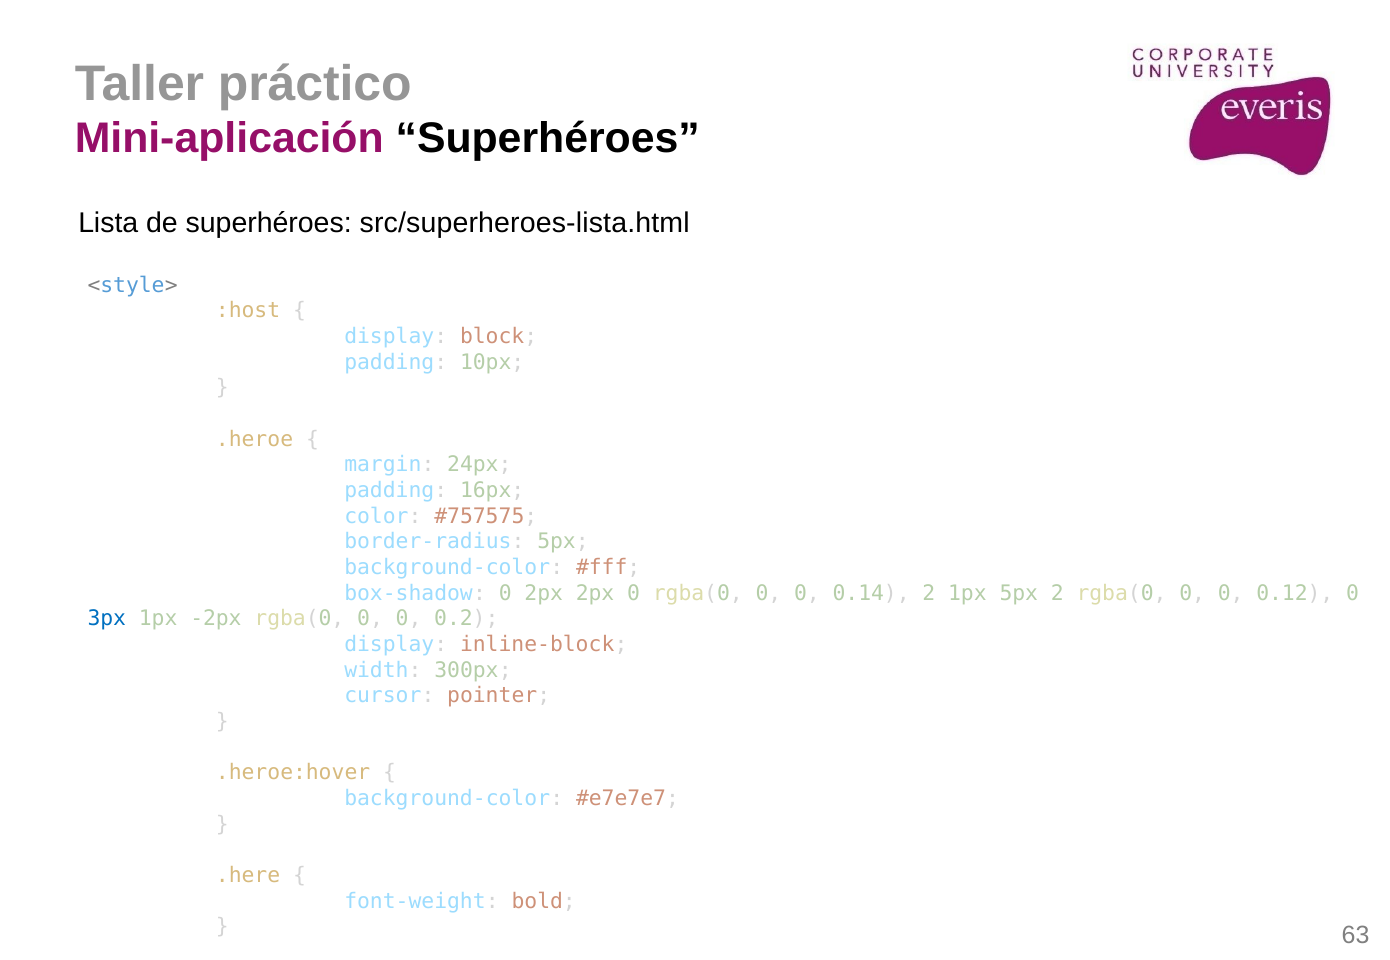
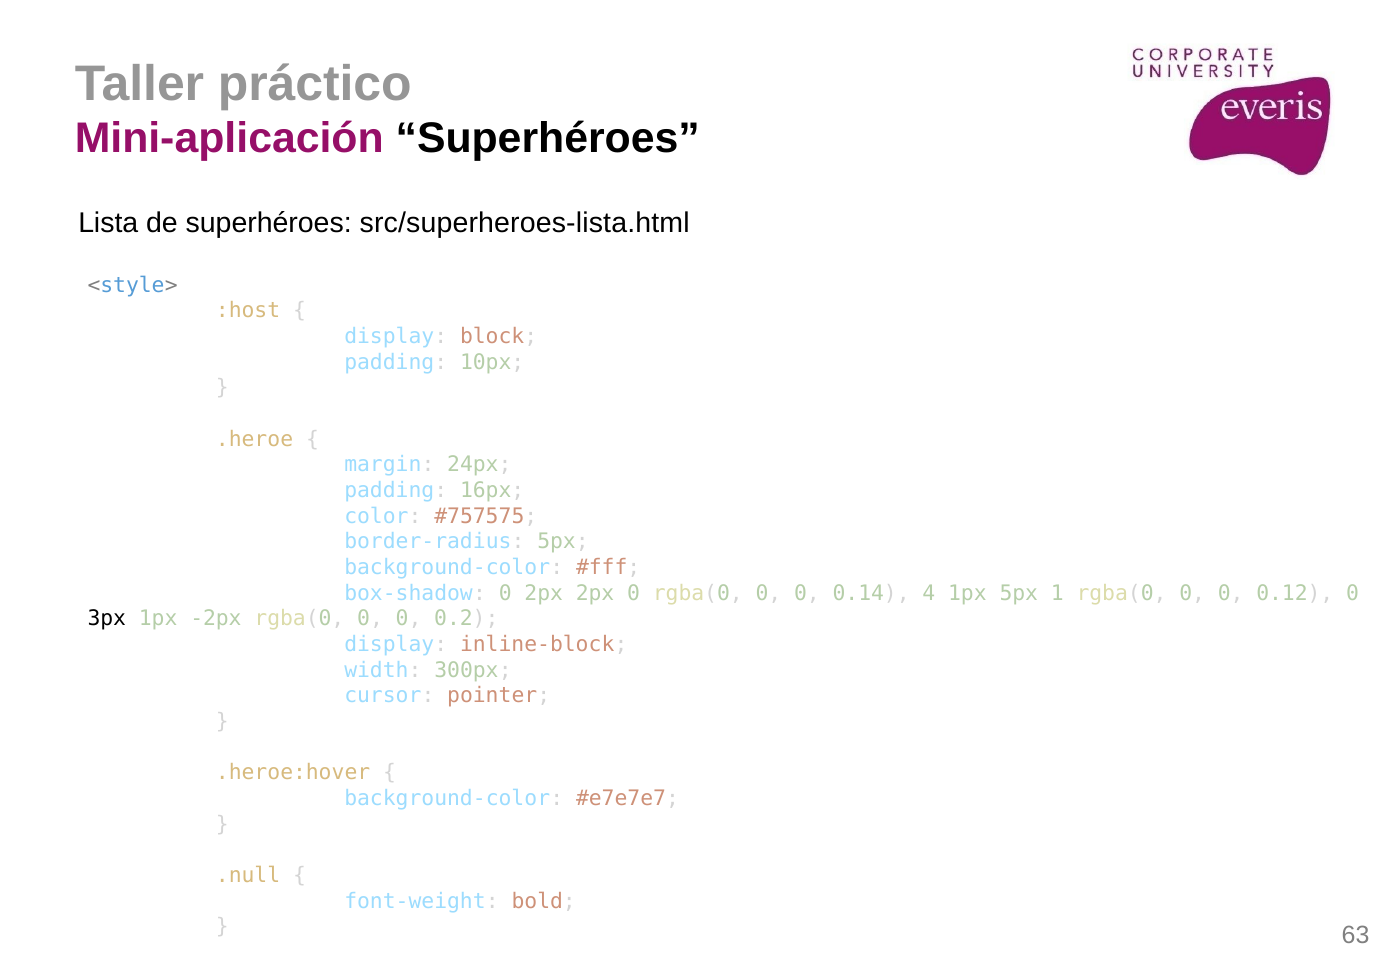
0.14 2: 2 -> 4 (929, 594)
5px 2: 2 -> 1 (1057, 594)
3px colour: blue -> black (107, 619)
.here: .here -> .null (248, 876)
